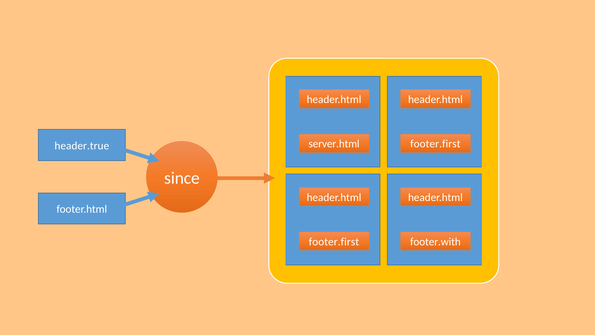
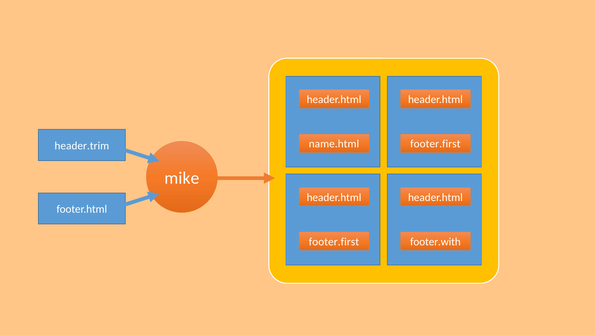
server.html: server.html -> name.html (334, 144)
header.true: header.true -> header.trim (82, 146)
since: since -> mike (182, 178)
